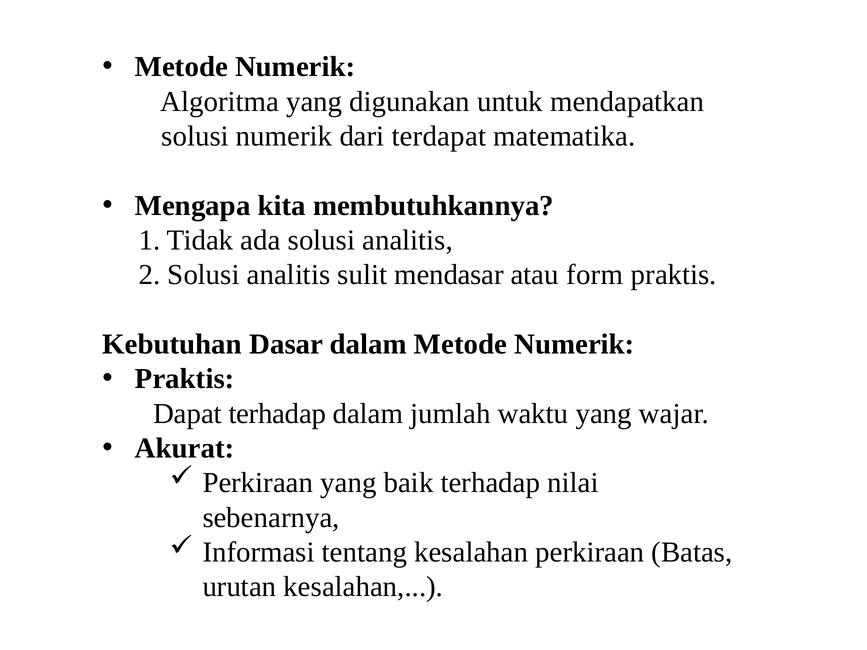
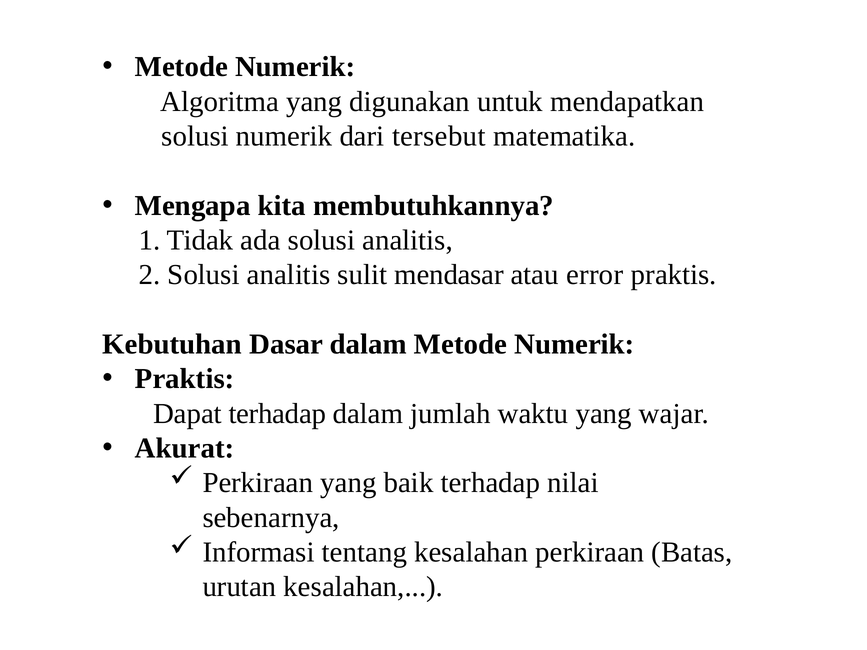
terdapat: terdapat -> tersebut (439, 136)
form: form -> error (595, 275)
